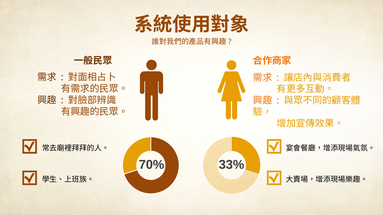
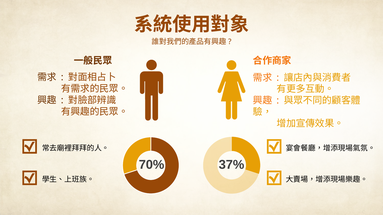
33%: 33% -> 37% (231, 165)
